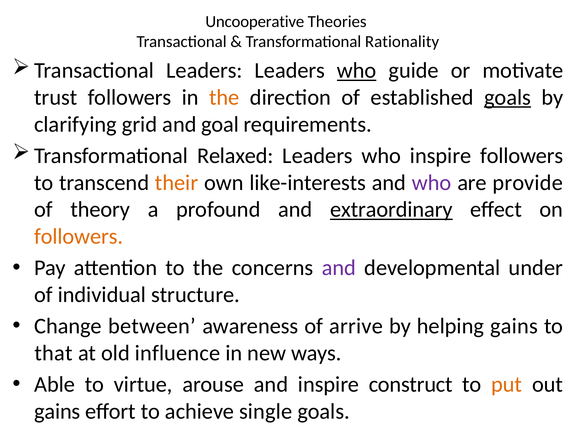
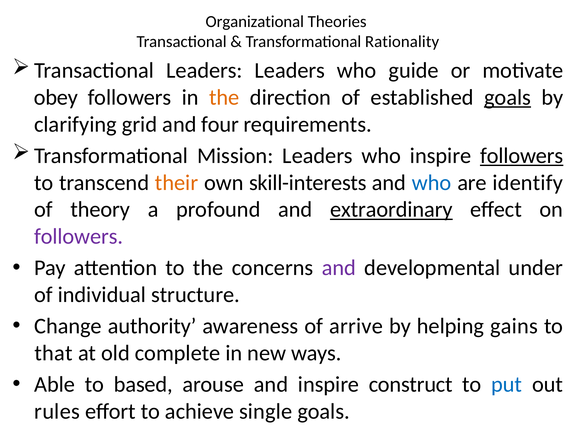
Uncooperative: Uncooperative -> Organizational (255, 21)
who underline: present -> none (357, 71)
trust: trust -> obey (56, 97)
goal: goal -> four (220, 124)
Relaxed: Relaxed -> Mission (235, 156)
followers underline: none -> present (522, 156)
like-interests: like-interests -> skill-interests (308, 183)
who colour: purple -> blue (432, 183)
provide: provide -> identify (528, 183)
followers colour: orange -> purple (79, 236)
between: between -> authority (152, 326)
influence: influence -> complete (178, 353)
virtue: virtue -> based (143, 384)
put colour: orange -> blue (507, 384)
gains: gains -> rules (57, 411)
